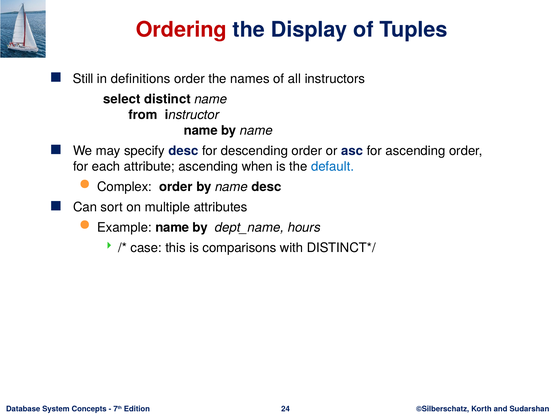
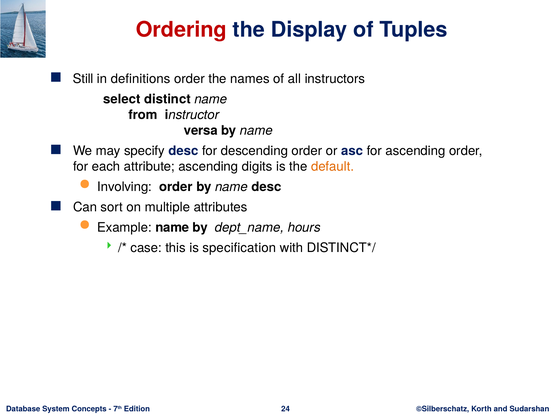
name: name -> versa (201, 131)
when: when -> digits (257, 167)
default colour: blue -> orange (333, 167)
Complex: Complex -> Involving (125, 187)
comparisons: comparisons -> specification (239, 248)
